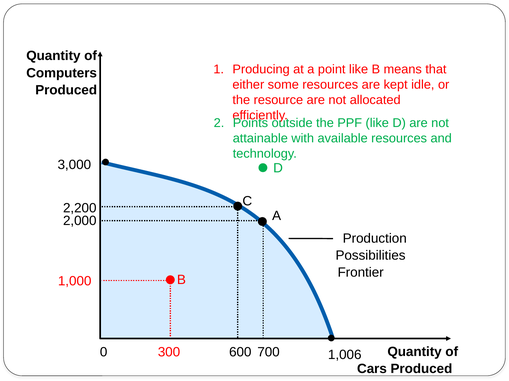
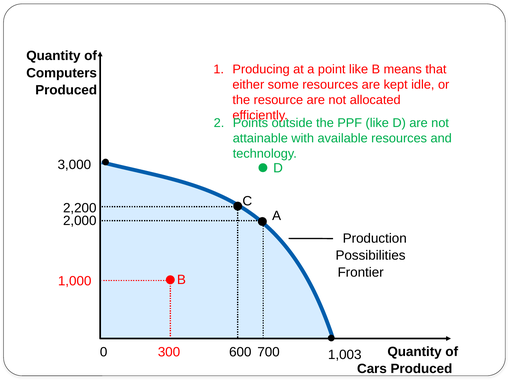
1,006: 1,006 -> 1,003 (345, 356)
